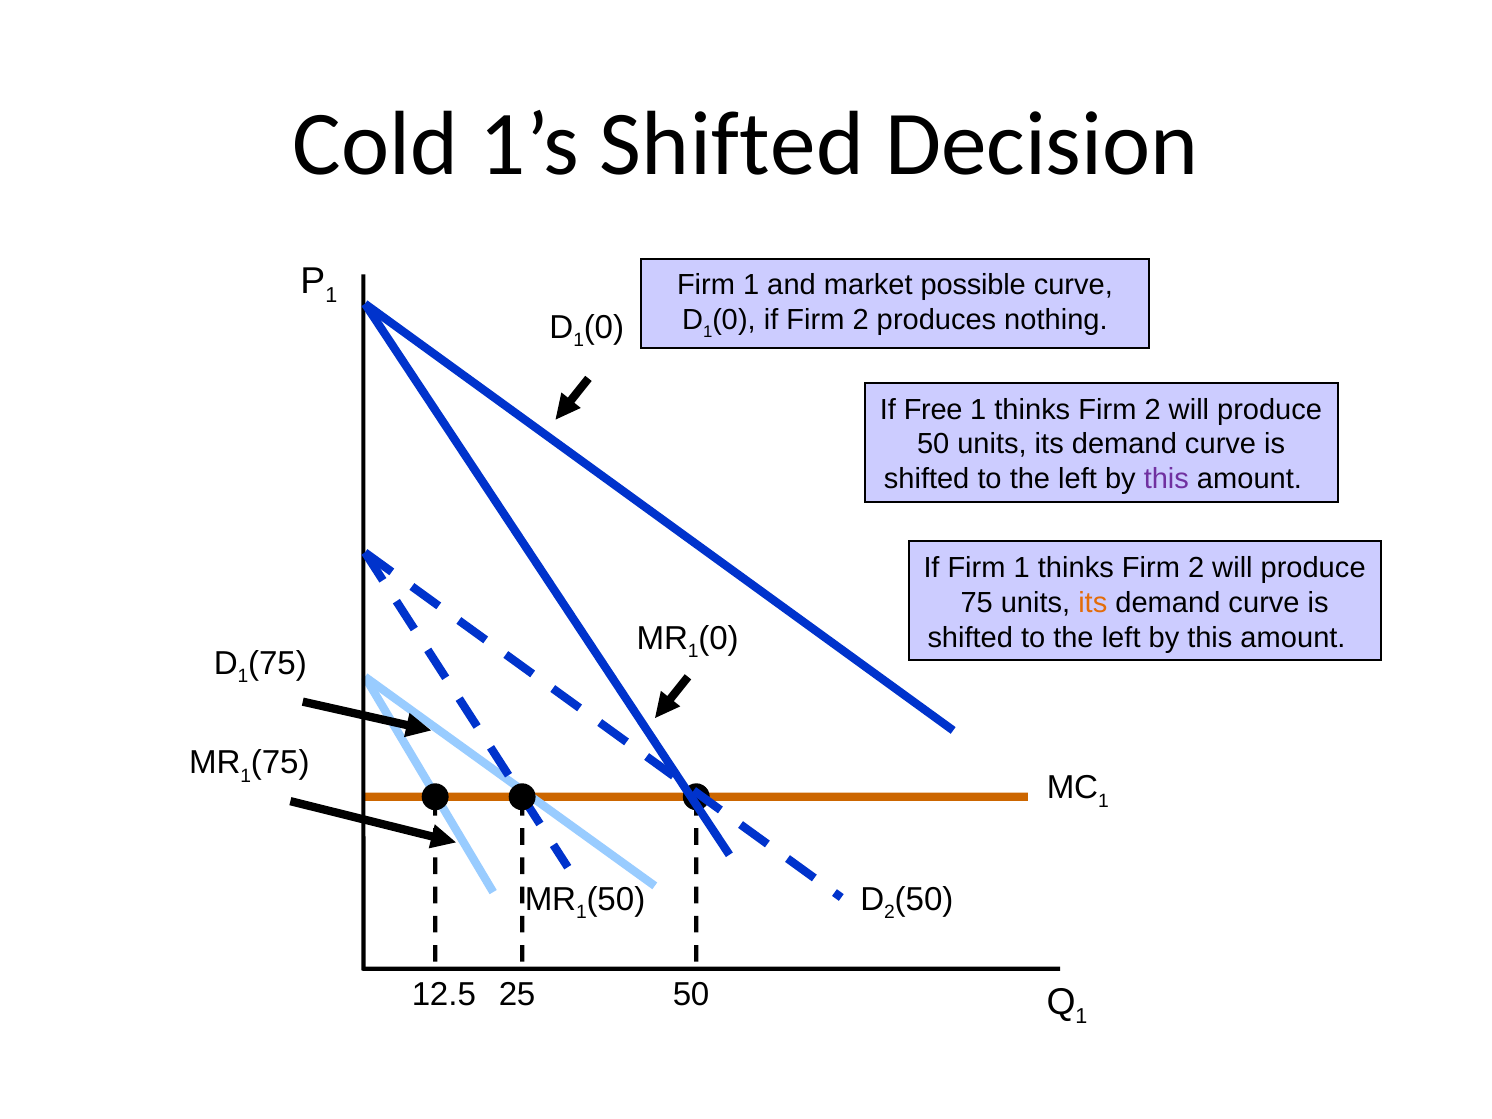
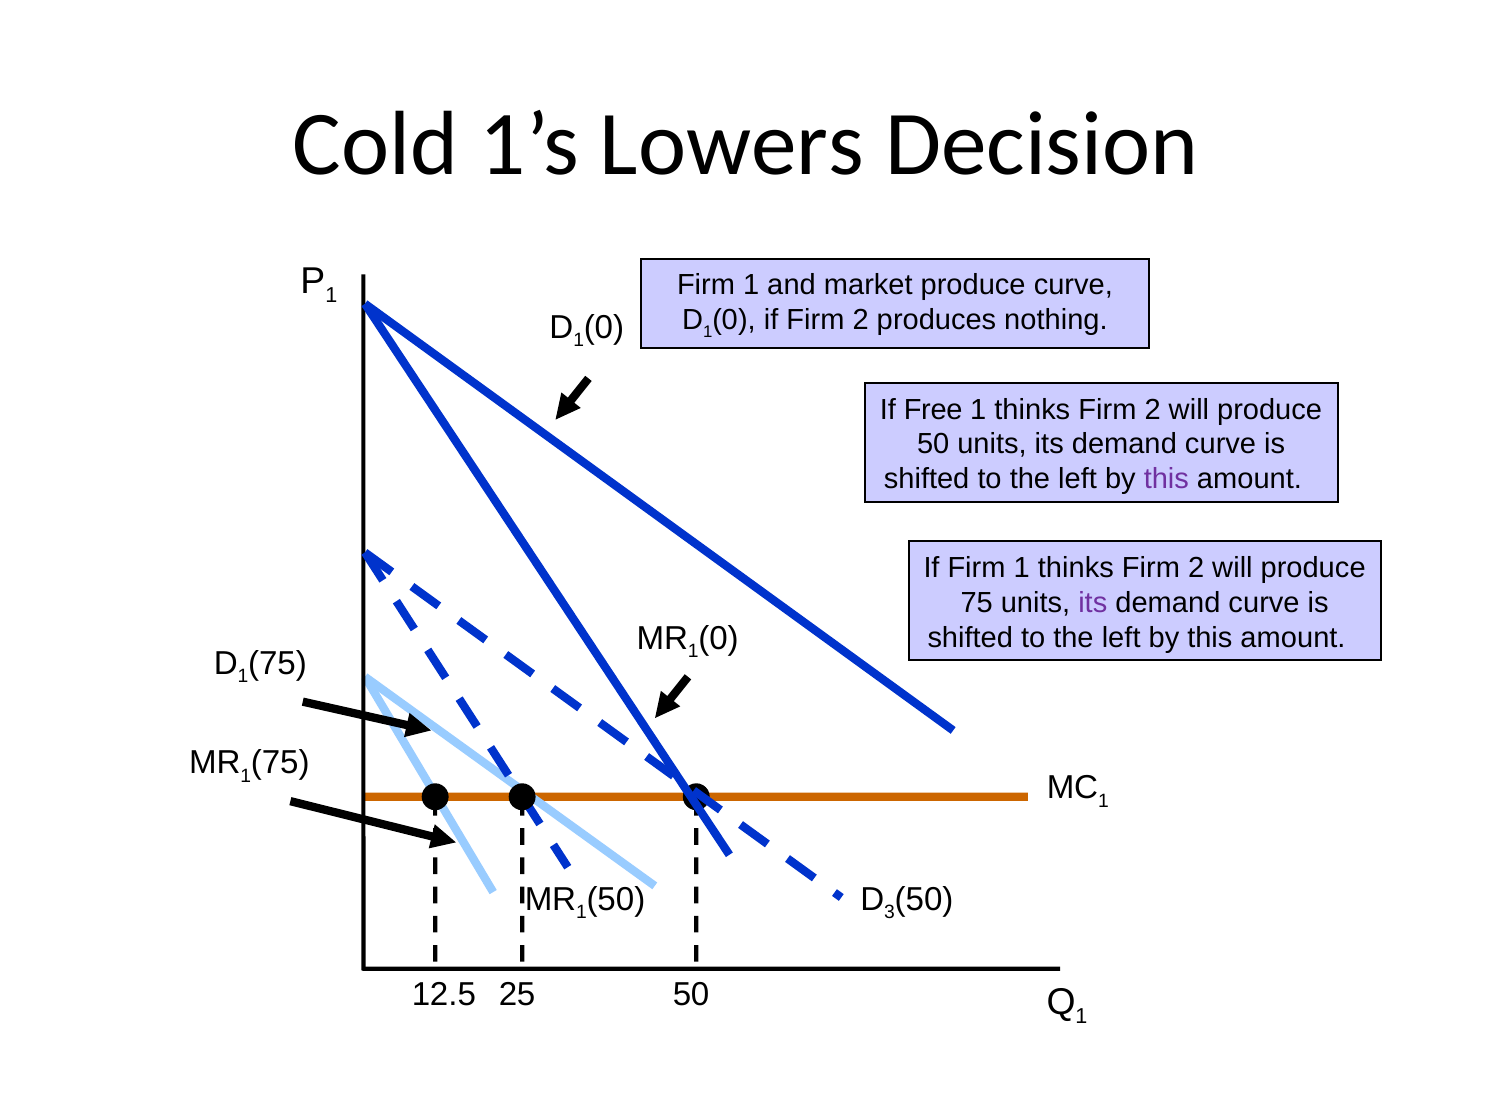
1’s Shifted: Shifted -> Lowers (732, 144)
market possible: possible -> produce (973, 285)
its colour: orange -> purple (1093, 603)
2: 2 -> 3 (890, 913)
